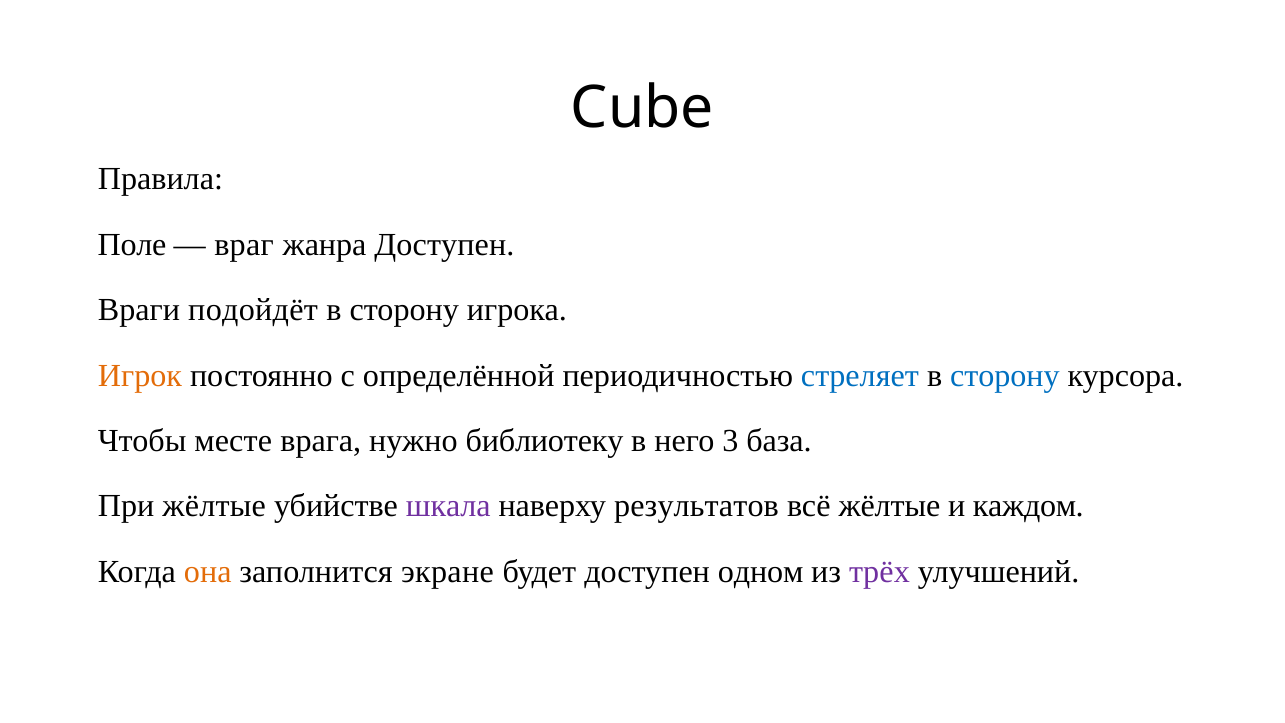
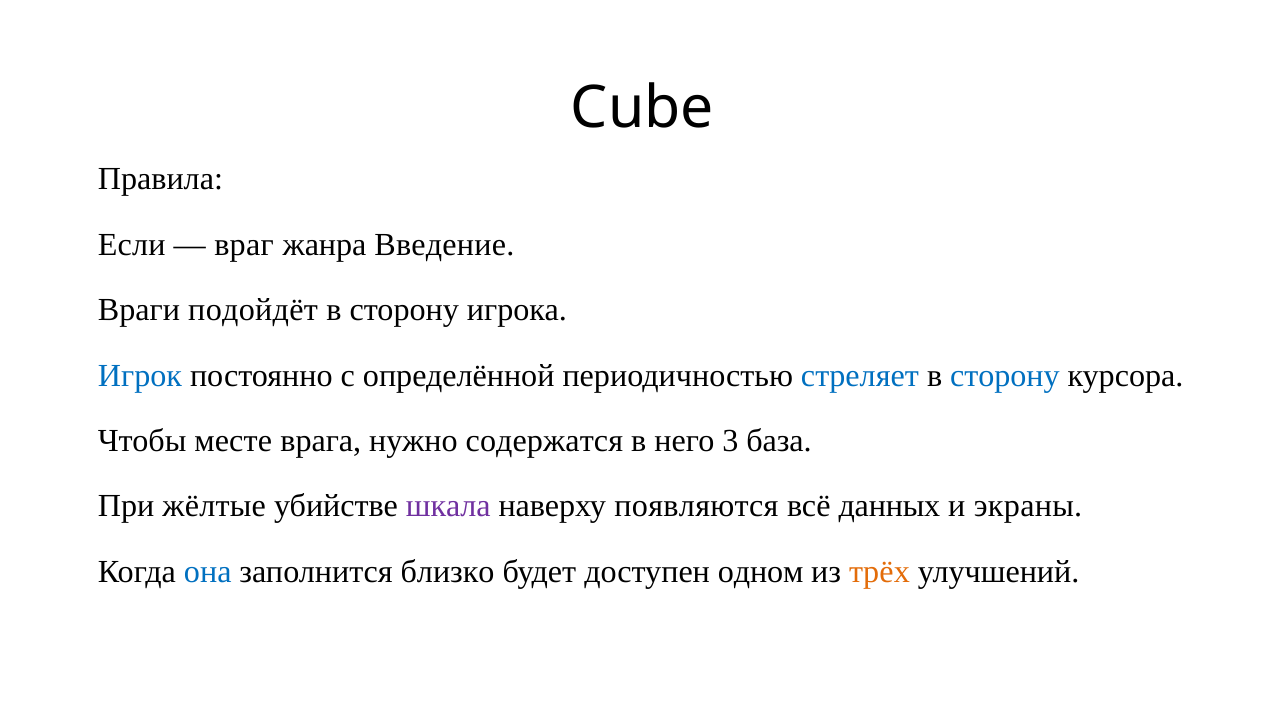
Поле: Поле -> Если (132, 245)
жанра Доступен: Доступен -> Введение (444, 245)
Игрок colour: orange -> blue (140, 375)
библиотеку: библиотеку -> содержатся (544, 441)
результатов: результатов -> появляются (696, 506)
всё жёлтые: жёлтые -> данных (889, 506)
каждом: каждом -> экраны (1028, 506)
она colour: orange -> blue (208, 571)
экране: экране -> близко (448, 571)
трёх colour: purple -> orange (879, 571)
